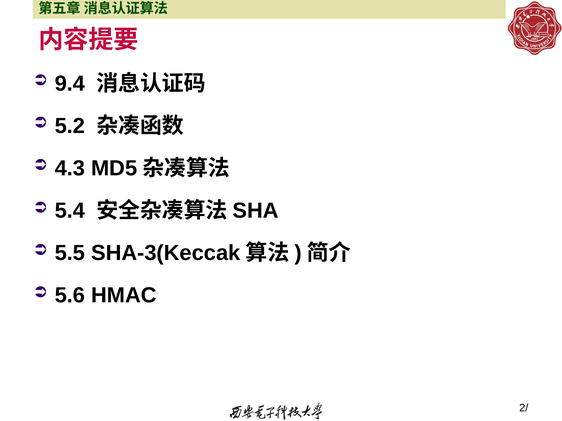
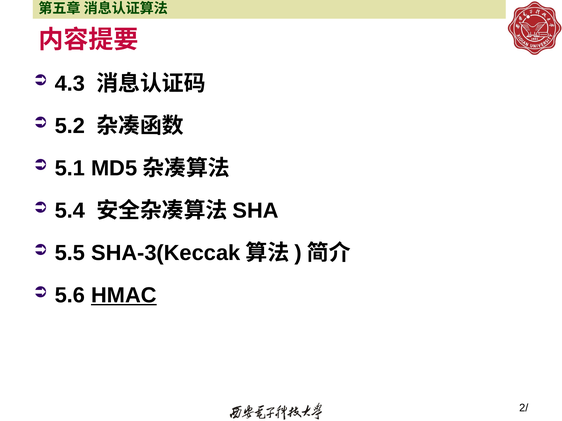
9.4: 9.4 -> 4.3 (70, 84)
4.3: 4.3 -> 5.1 (70, 168)
HMAC underline: none -> present (124, 296)
